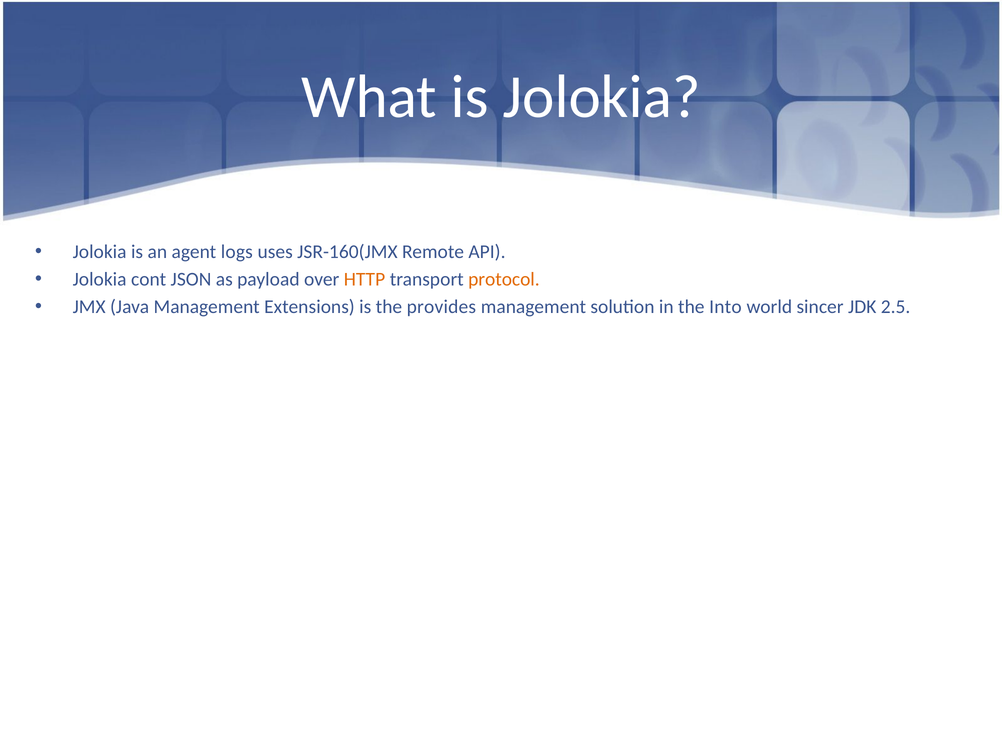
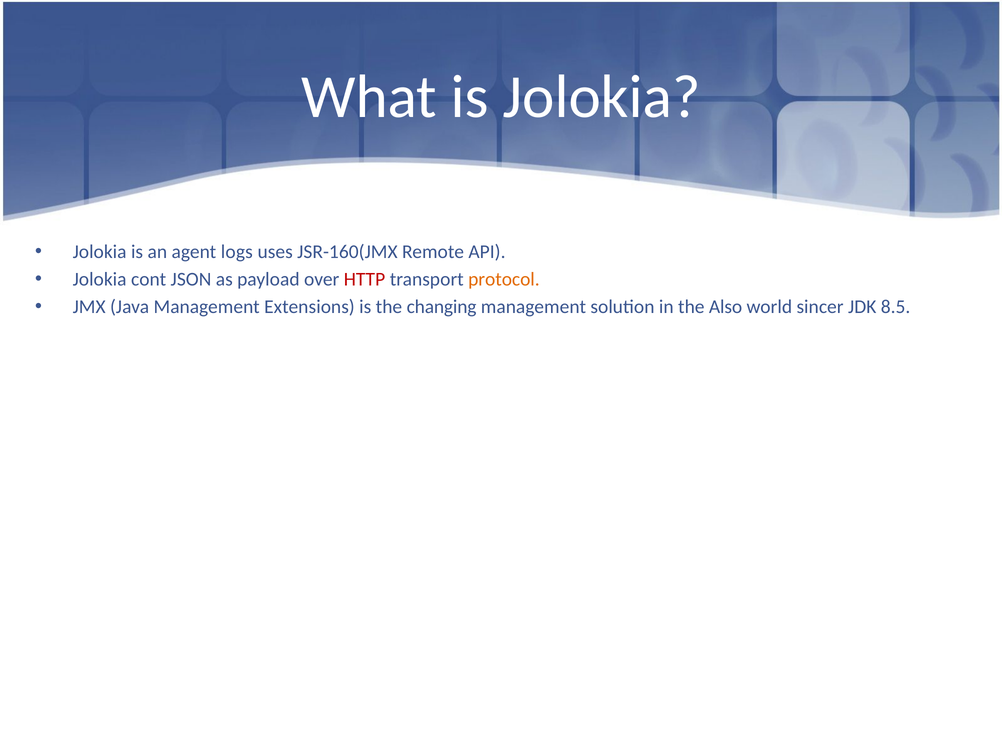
HTTP colour: orange -> red (364, 279)
provides: provides -> changing (442, 306)
Into: Into -> Also (726, 306)
2.5: 2.5 -> 8.5 (896, 306)
